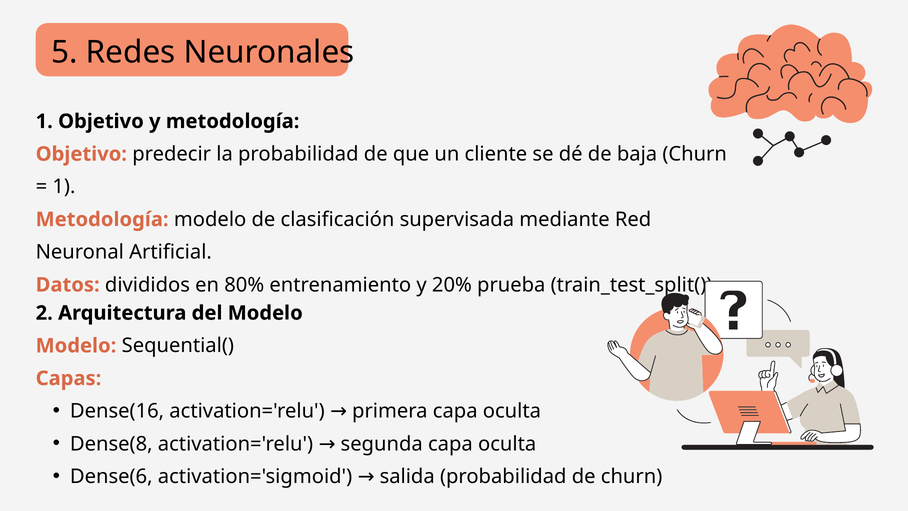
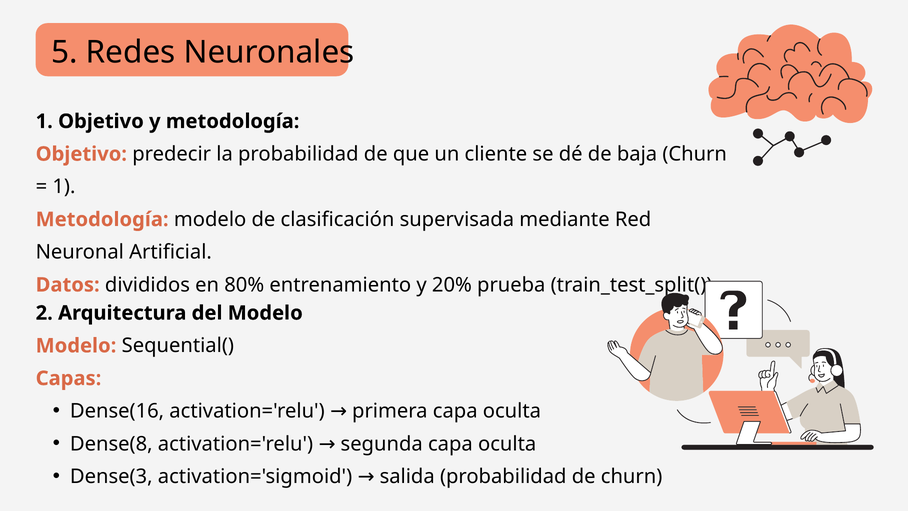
Dense(6: Dense(6 -> Dense(3 (111, 476)
